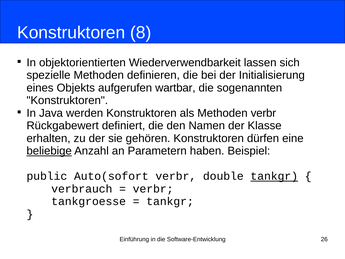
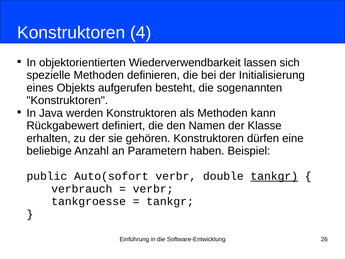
8: 8 -> 4 (141, 33)
wartbar: wartbar -> besteht (175, 88)
Methoden verbr: verbr -> kann (263, 113)
beliebige underline: present -> none (49, 151)
